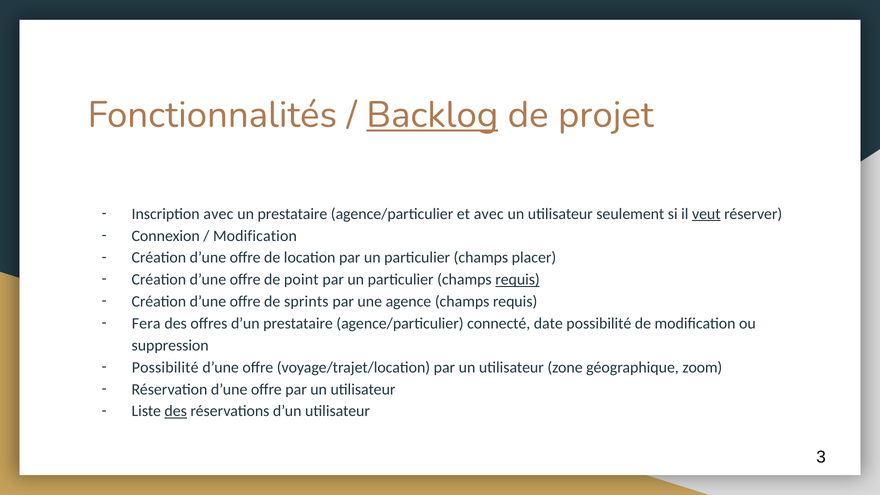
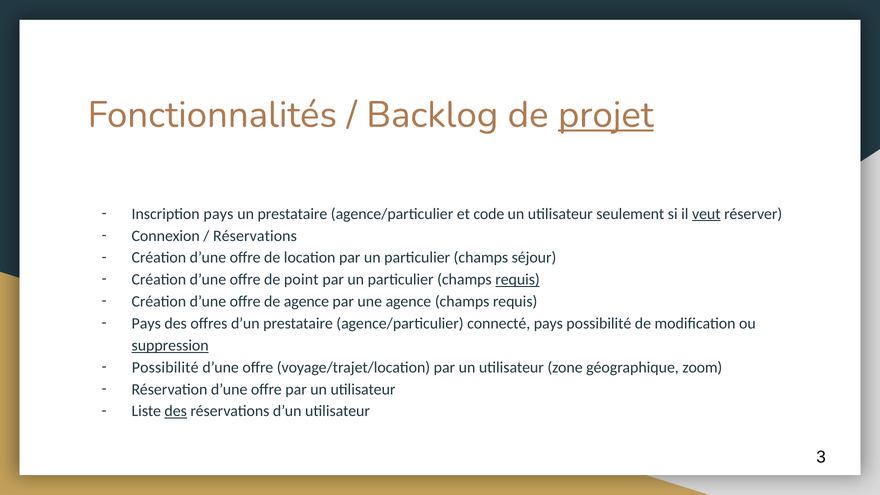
Backlog underline: present -> none (432, 115)
projet underline: none -> present (606, 115)
Inscription avec: avec -> pays (218, 214)
et avec: avec -> code (489, 214)
Modification: Modification -> Réservations (255, 236)
placer: placer -> séjour (534, 258)
de sprints: sprints -> agence (306, 302)
Fera: Fera -> Pays (146, 324)
connecté date: date -> pays (548, 324)
suppression underline: none -> present (170, 345)
